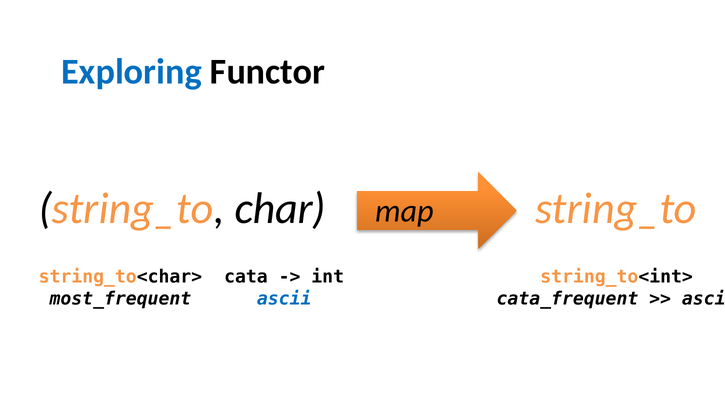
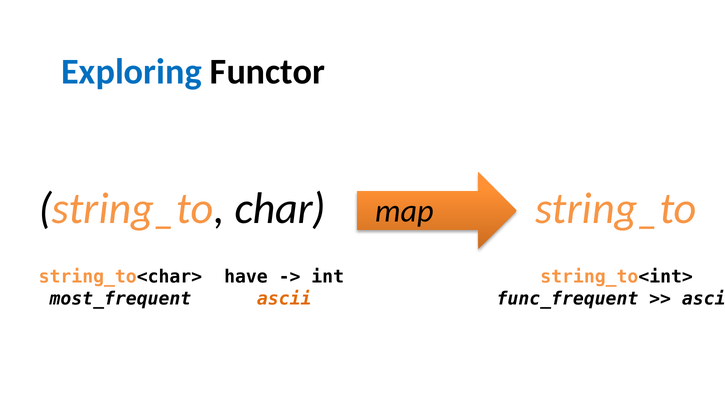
cata: cata -> have (246, 277)
ascii colour: blue -> orange (284, 298)
cata_frequent: cata_frequent -> func_frequent (567, 298)
